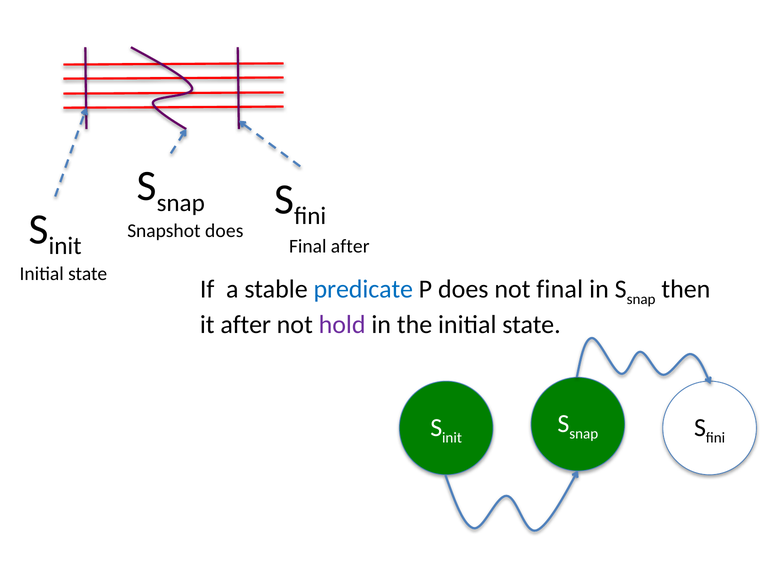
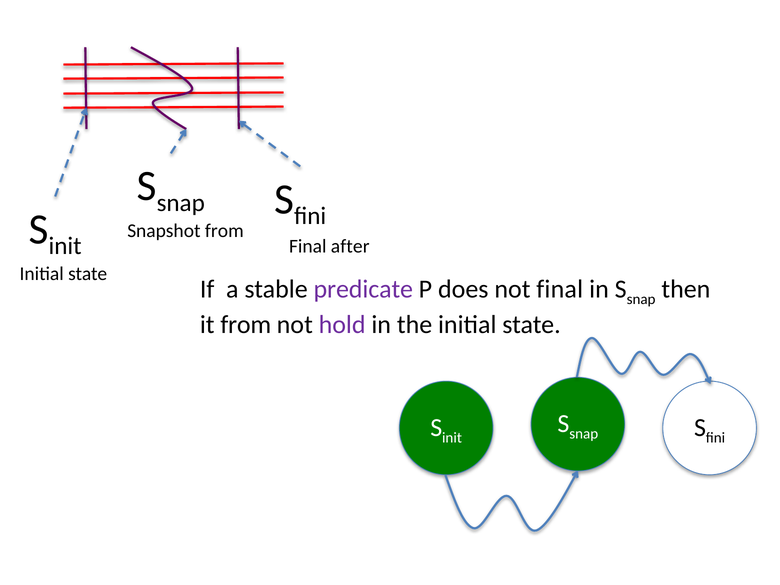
Snapshot does: does -> from (224, 231)
predicate colour: blue -> purple (363, 289)
it after: after -> from (246, 325)
